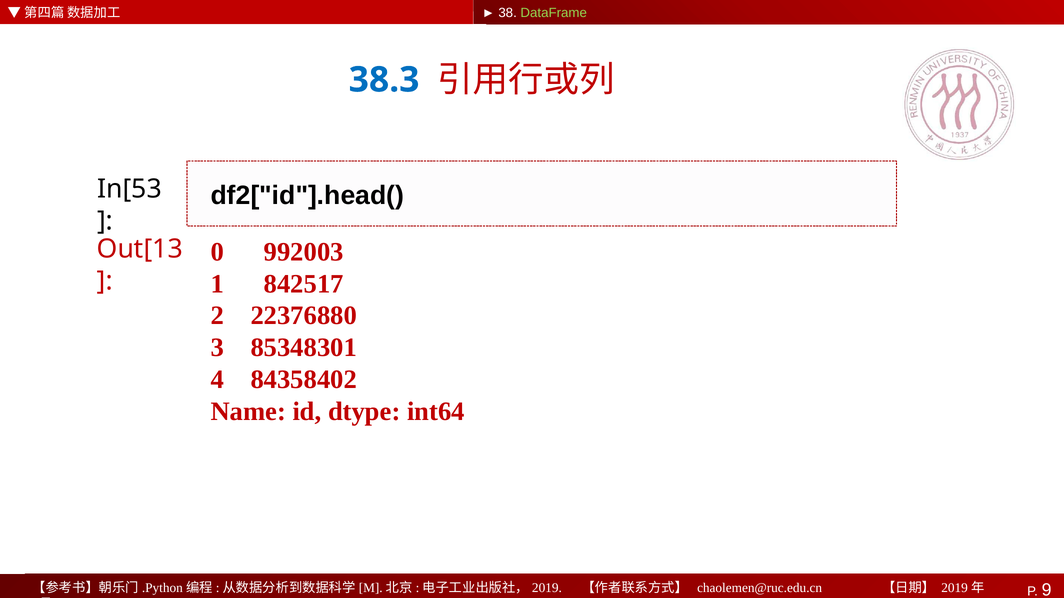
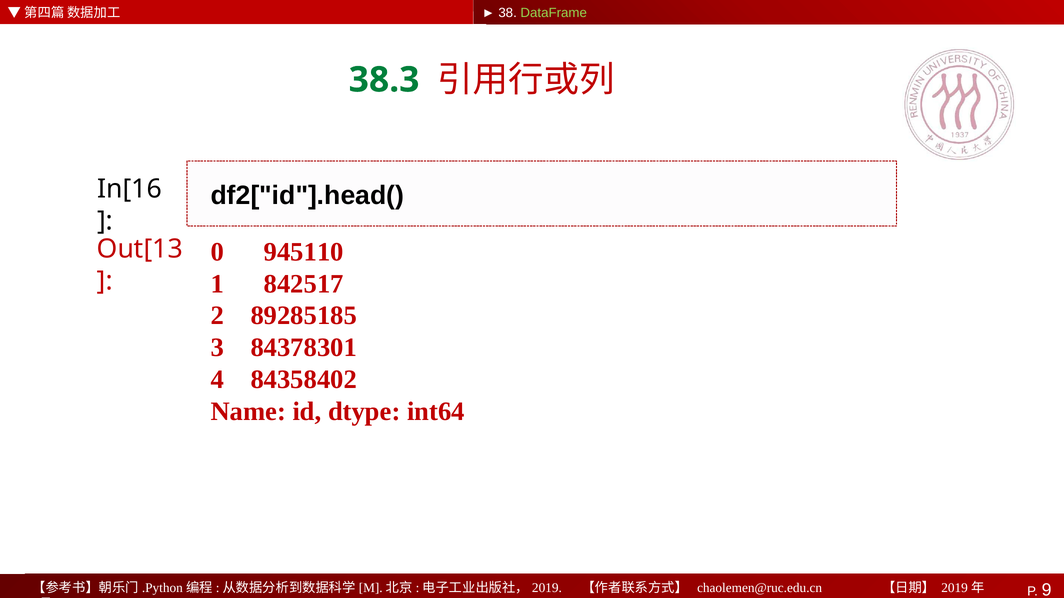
38.3 colour: blue -> green (384, 80)
In[53: In[53 -> In[16 (129, 189)
992003: 992003 -> 945110 (304, 252)
22376880: 22376880 -> 89285185 (304, 316)
85348301: 85348301 -> 84378301 (304, 348)
